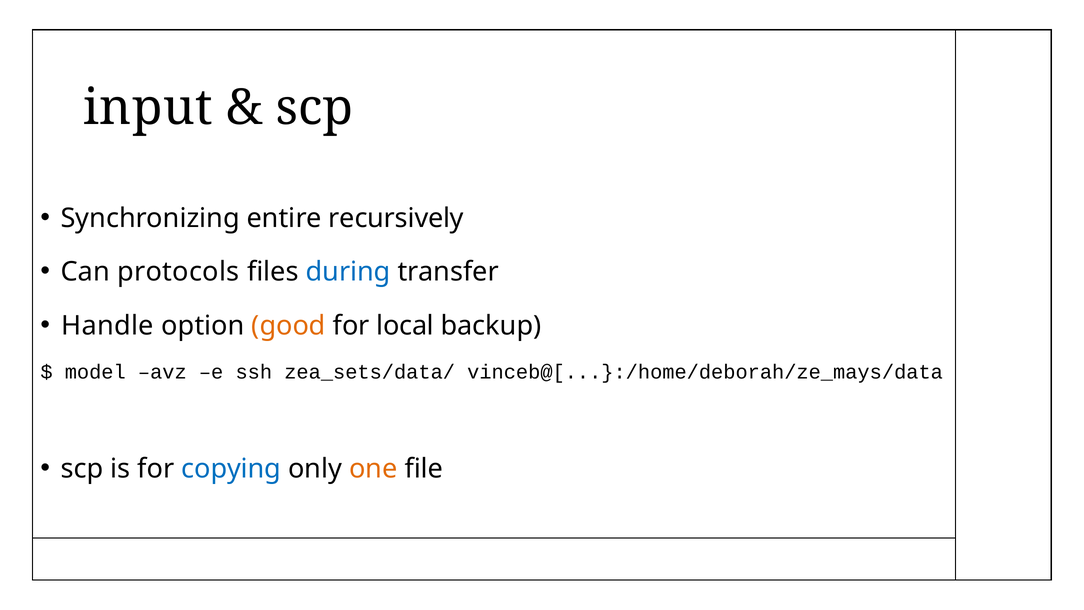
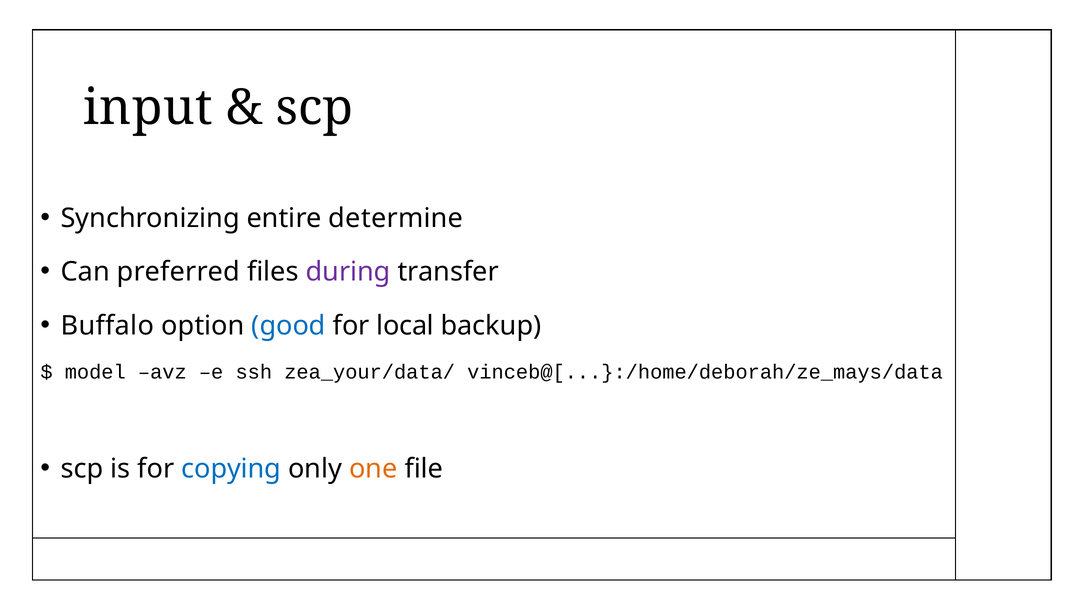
recursively: recursively -> determine (396, 218)
protocols: protocols -> preferred (178, 272)
during colour: blue -> purple (348, 272)
Handle: Handle -> Buffalo (107, 325)
good colour: orange -> blue (289, 325)
zea_sets/data/: zea_sets/data/ -> zea_your/data/ (370, 372)
